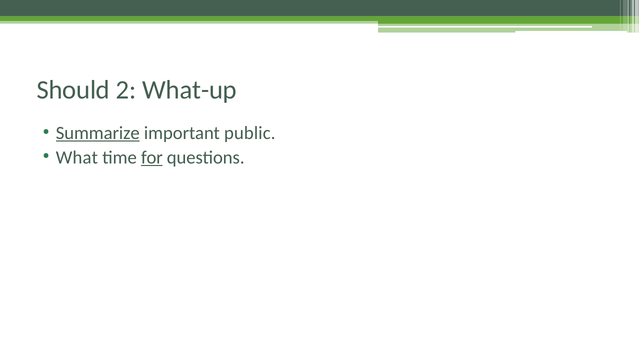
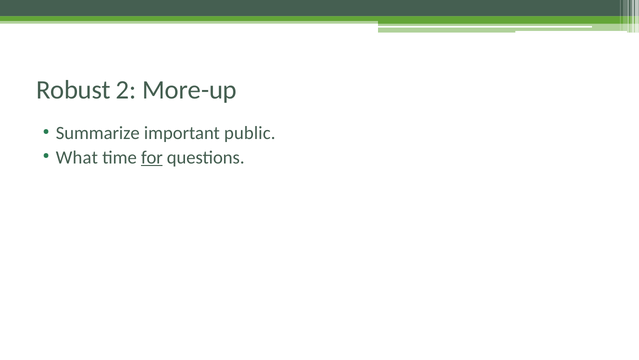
Should: Should -> Robust (73, 90)
What-up: What-up -> More-up (190, 90)
Summarize underline: present -> none (98, 133)
